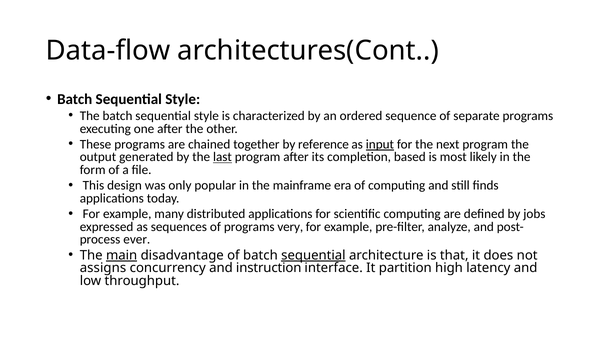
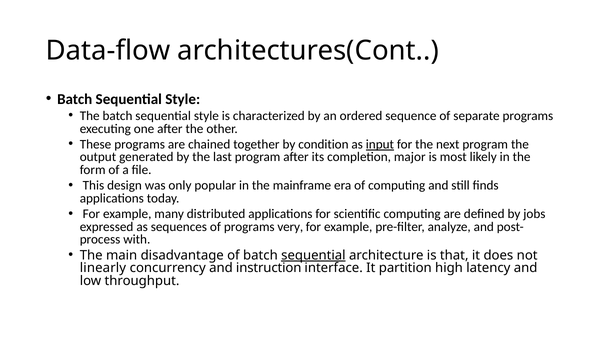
reference: reference -> condition (323, 144)
last underline: present -> none (222, 157)
based: based -> major (410, 157)
ever: ever -> with (137, 239)
main underline: present -> none (122, 255)
assigns: assigns -> linearly (103, 268)
